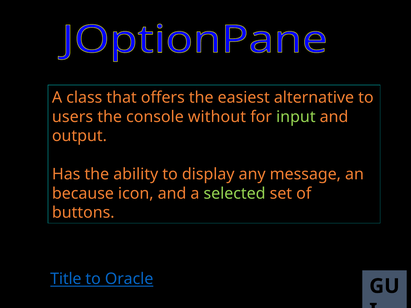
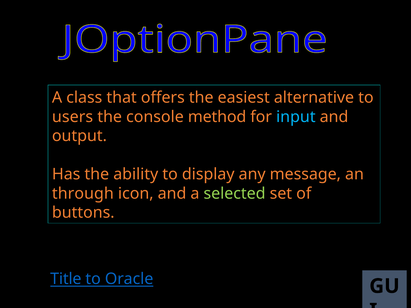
without: without -> method (217, 117)
input colour: light green -> light blue (296, 117)
because: because -> through (83, 194)
